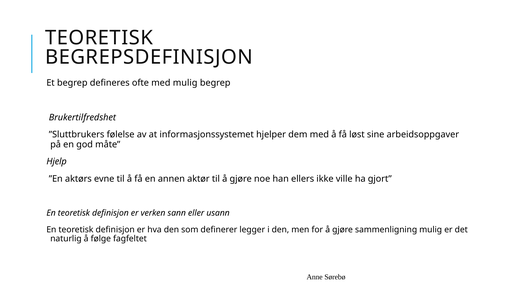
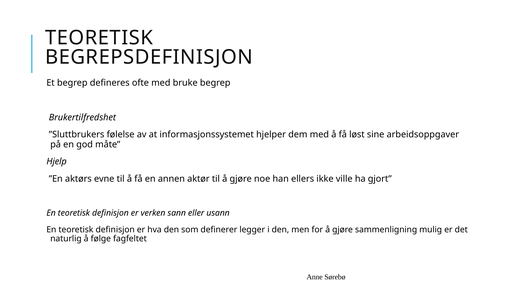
med mulig: mulig -> bruke (185, 83)
